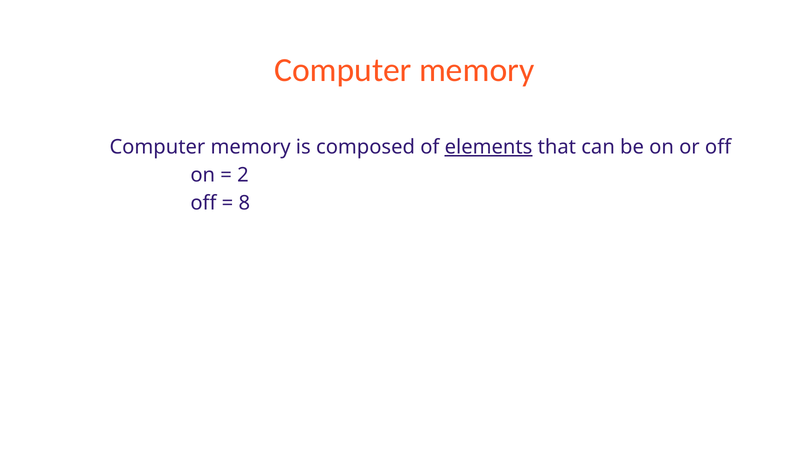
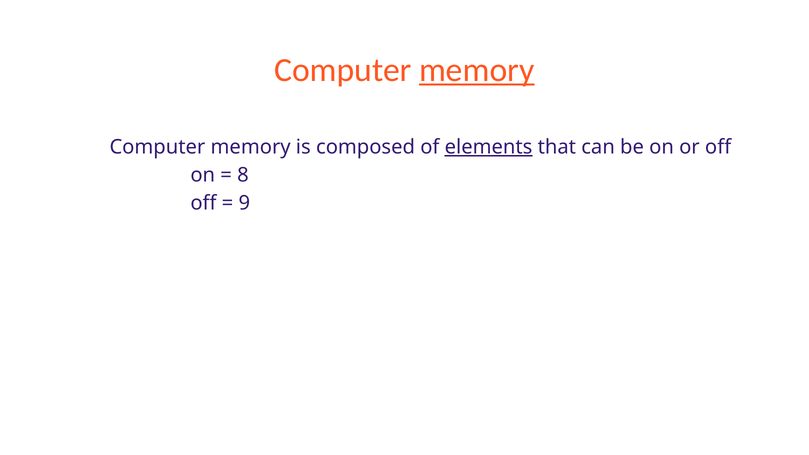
memory underline: none -> present (477, 70)
2: 2 -> 8 (243, 175)
8: 8 -> 9 (244, 203)
